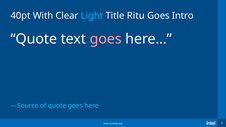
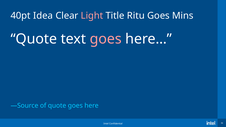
With: With -> Idea (43, 16)
Light colour: light blue -> pink (92, 16)
Intro: Intro -> Mins (183, 16)
